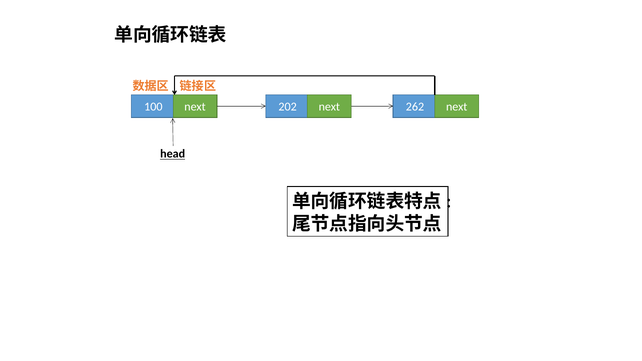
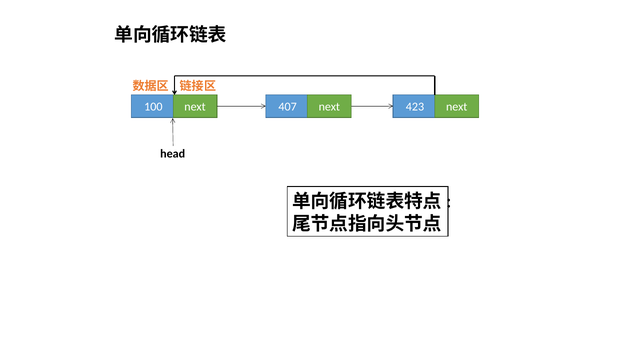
202: 202 -> 407 (288, 107)
262: 262 -> 423 (415, 107)
head underline: present -> none (173, 154)
